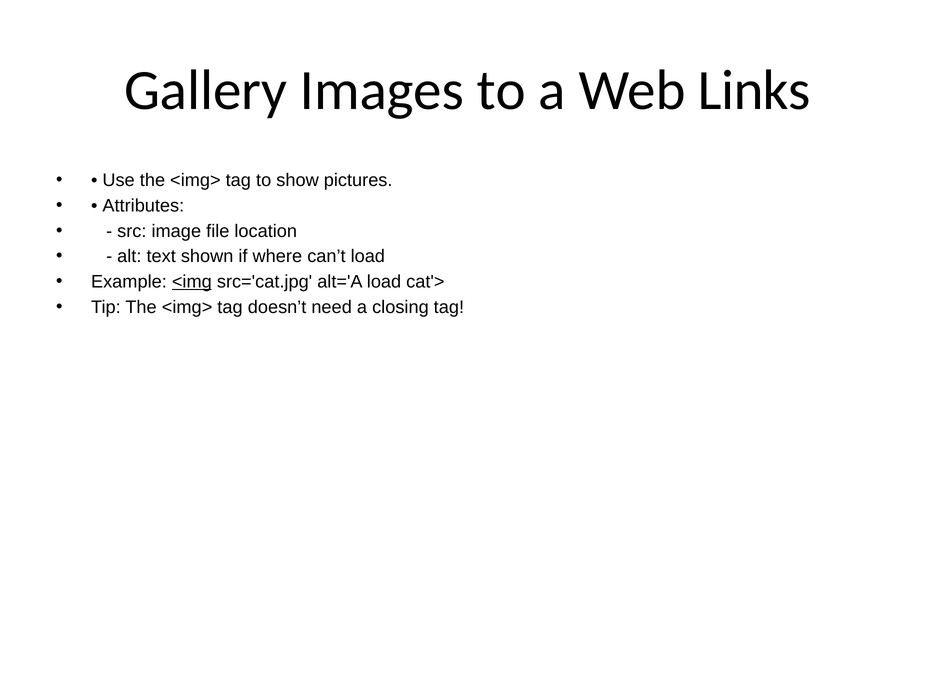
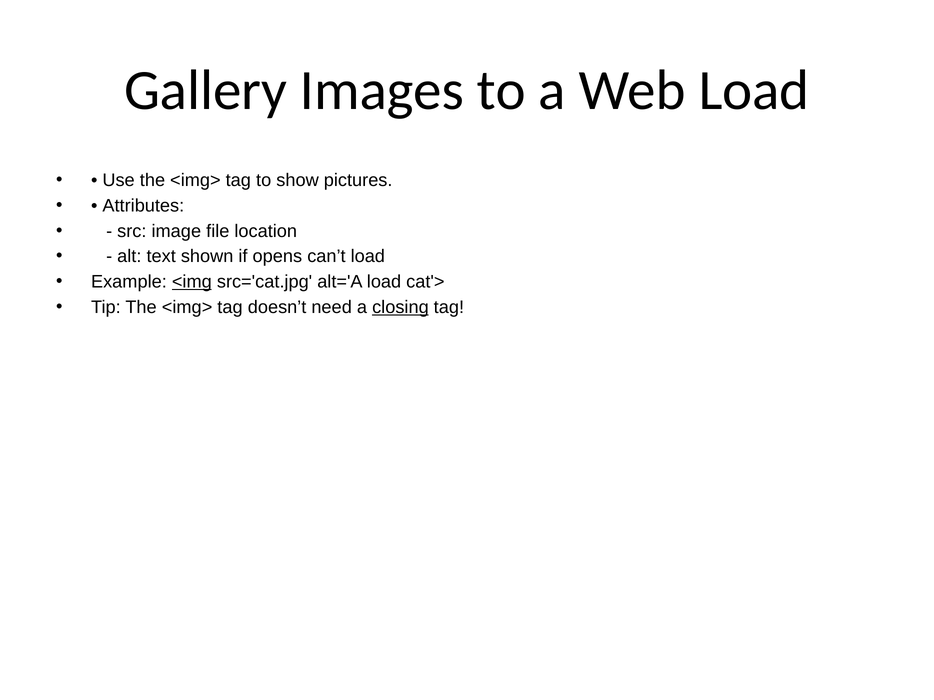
Web Links: Links -> Load (754, 90)
where: where -> opens (277, 257)
closing underline: none -> present (400, 308)
